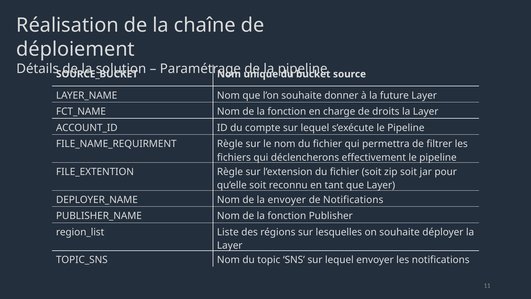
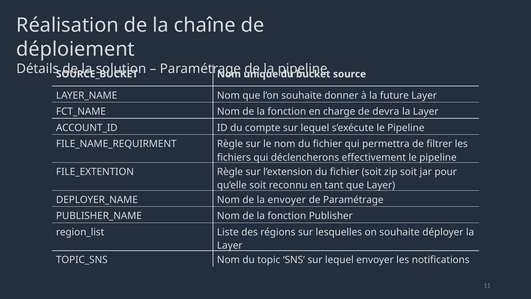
droits: droits -> devra (386, 111)
de Notifications: Notifications -> Paramétrage (353, 200)
